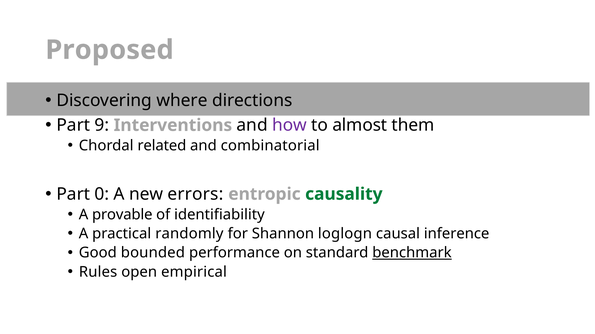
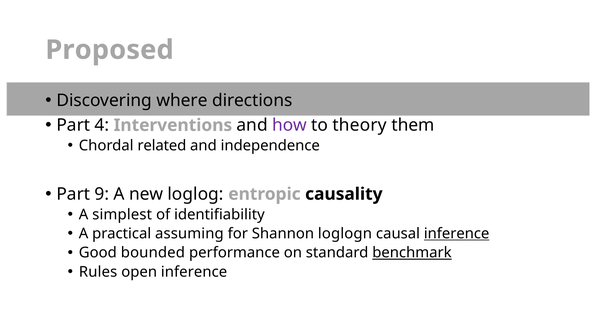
9: 9 -> 4 (102, 125)
almost: almost -> theory (360, 125)
combinatorial: combinatorial -> independence (270, 146)
0: 0 -> 9 (102, 194)
errors: errors -> loglog (196, 194)
causality colour: green -> black (344, 194)
provable: provable -> simplest (122, 215)
randomly: randomly -> assuming (189, 234)
inference underline: none -> present (457, 234)
open empirical: empirical -> inference (194, 272)
